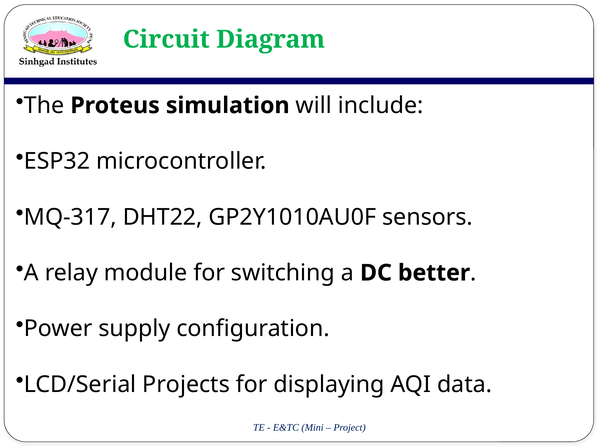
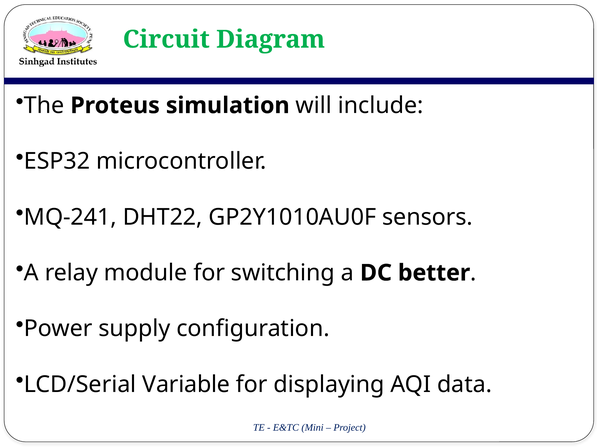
MQ-317: MQ-317 -> MQ-241 (70, 217)
Projects: Projects -> Variable (186, 385)
